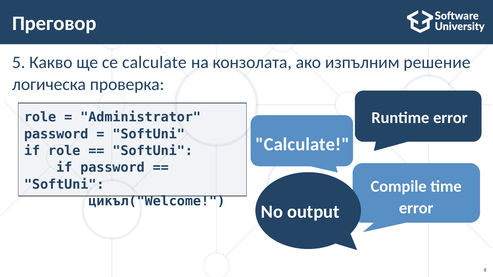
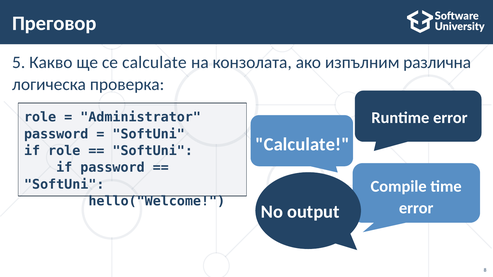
решение: решение -> различна (437, 63)
цикъл("Welcome: цикъл("Welcome -> hello("Welcome (157, 201)
